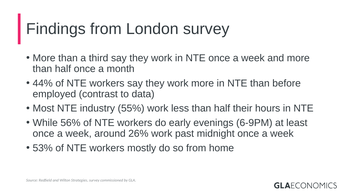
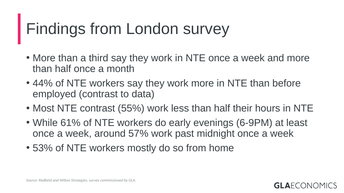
NTE industry: industry -> contrast (97, 109)
56%: 56% -> 61% (70, 123)
26%: 26% -> 57% (138, 134)
